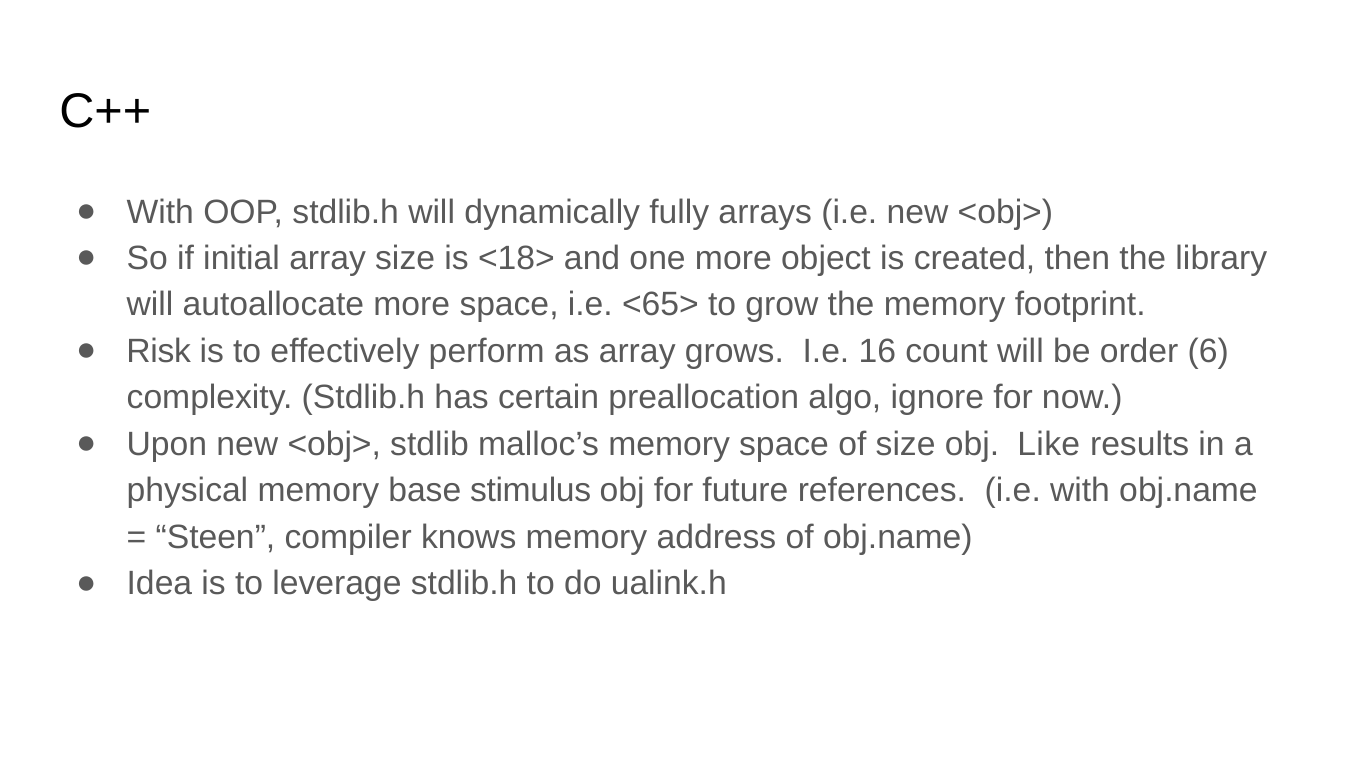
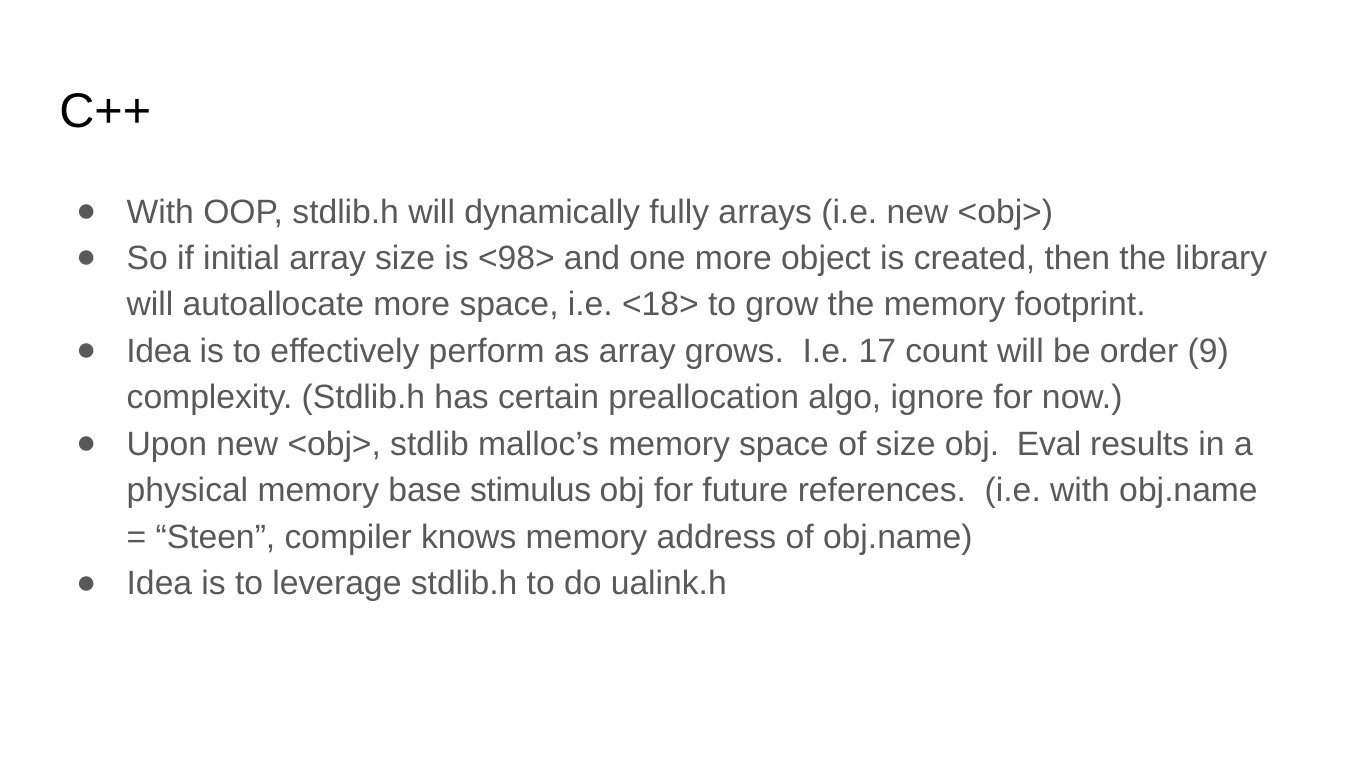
<18>: <18> -> <98> (516, 258)
<65>: <65> -> <18> (660, 305)
Risk: Risk -> Idea (159, 351)
16: 16 -> 17 (877, 351)
6: 6 -> 9 (1208, 351)
Like: Like -> Eval (1049, 444)
